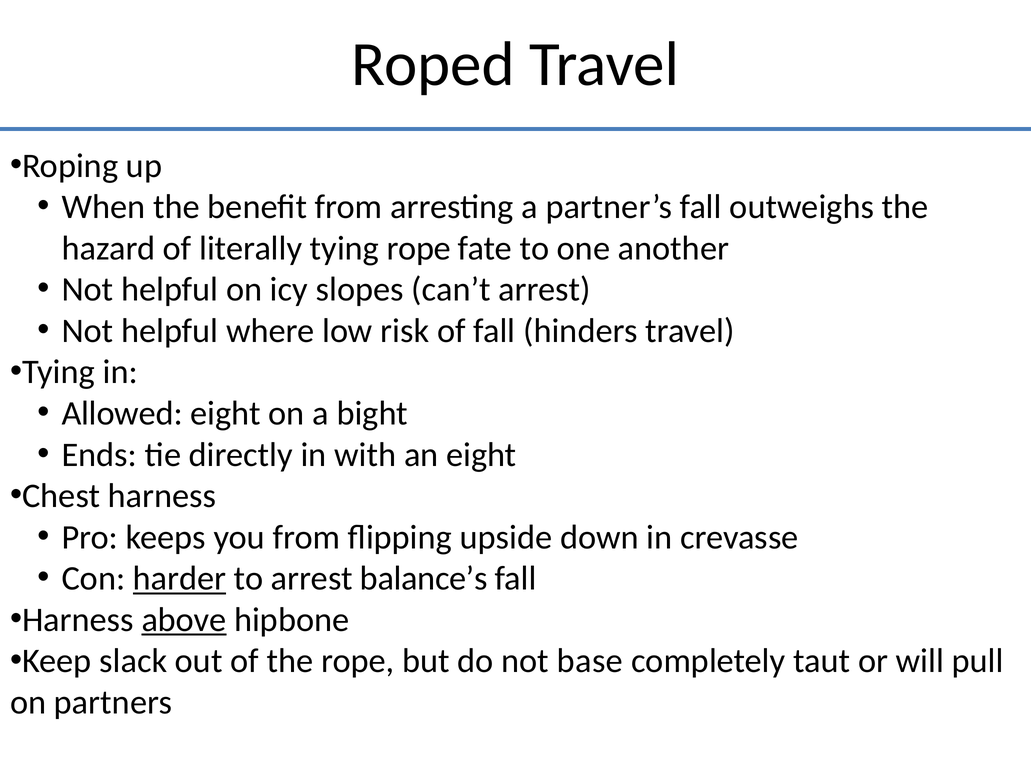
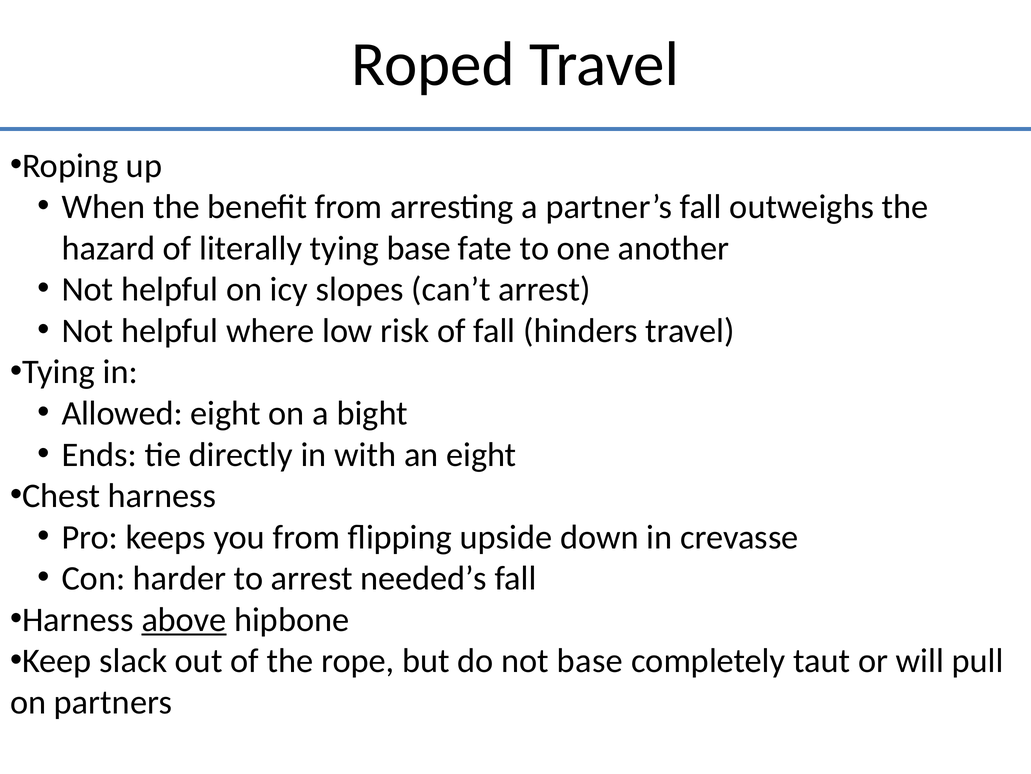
tying rope: rope -> base (419, 248)
harder underline: present -> none (180, 578)
balance’s: balance’s -> needed’s (424, 578)
